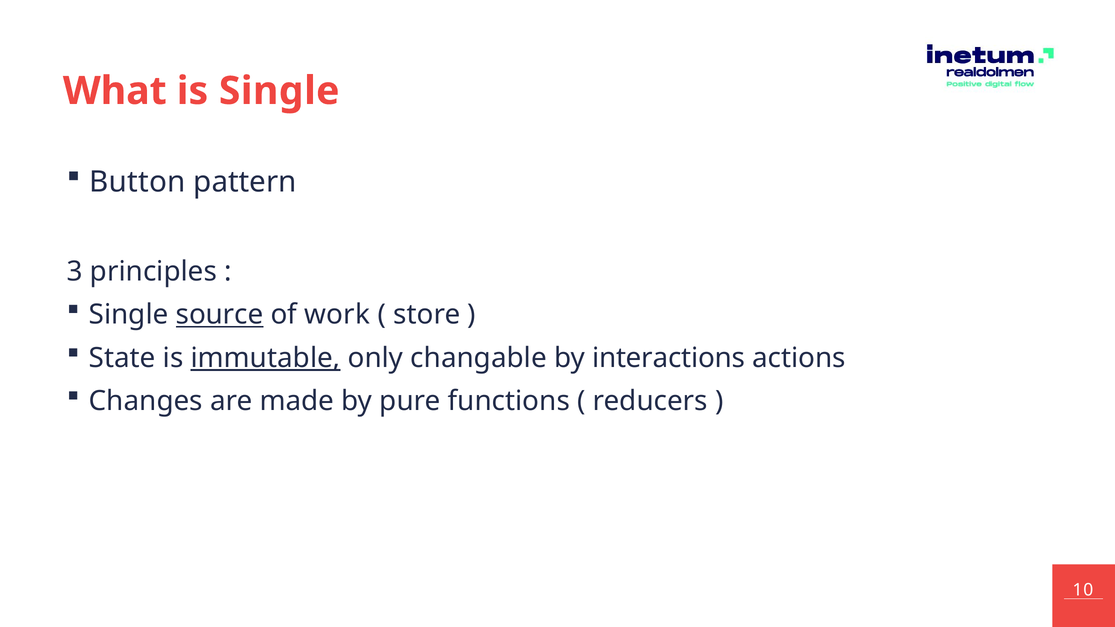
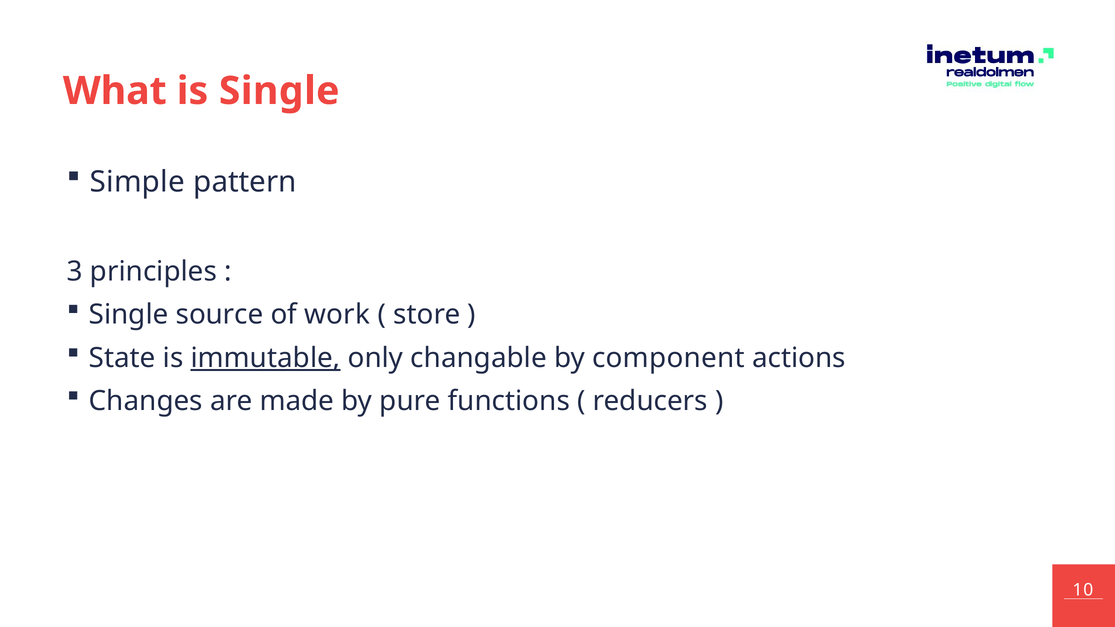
Button: Button -> Simple (137, 182)
source underline: present -> none (220, 315)
interactions: interactions -> component (668, 358)
